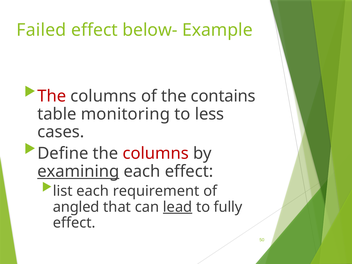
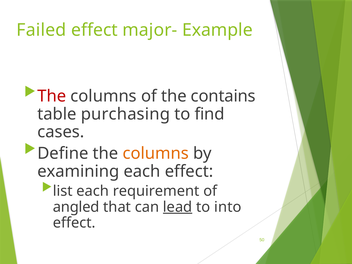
below-: below- -> major- (150, 30)
monitoring: monitoring -> purchasing (125, 114)
less: less -> find (210, 114)
columns colour: red -> orange (156, 153)
examining underline: present -> none (78, 171)
fully: fully -> into (228, 207)
